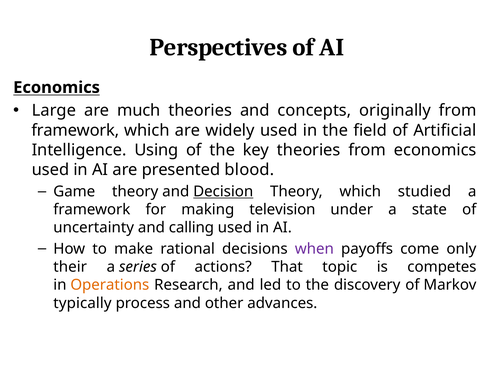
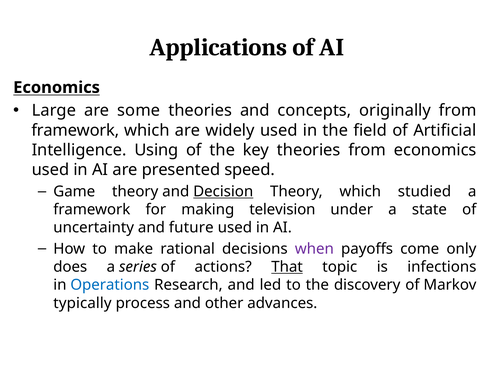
Perspectives: Perspectives -> Applications (218, 47)
much: much -> some (139, 111)
blood: blood -> speed (250, 170)
calling: calling -> future (191, 228)
their: their -> does (70, 267)
That underline: none -> present (287, 267)
competes: competes -> infections (442, 267)
Operations colour: orange -> blue (110, 285)
